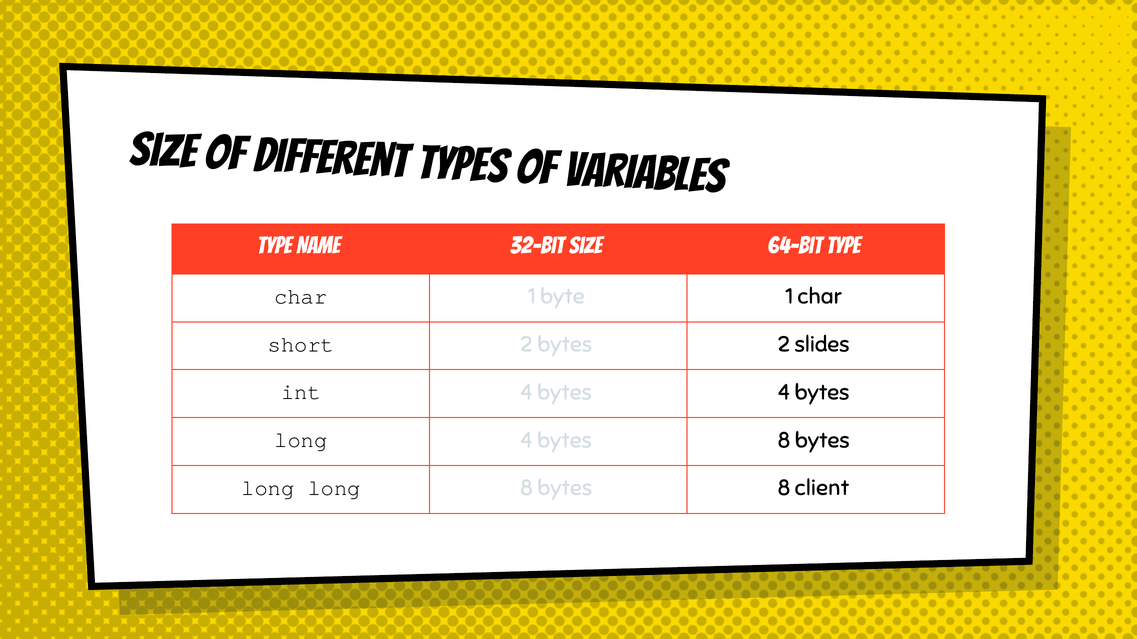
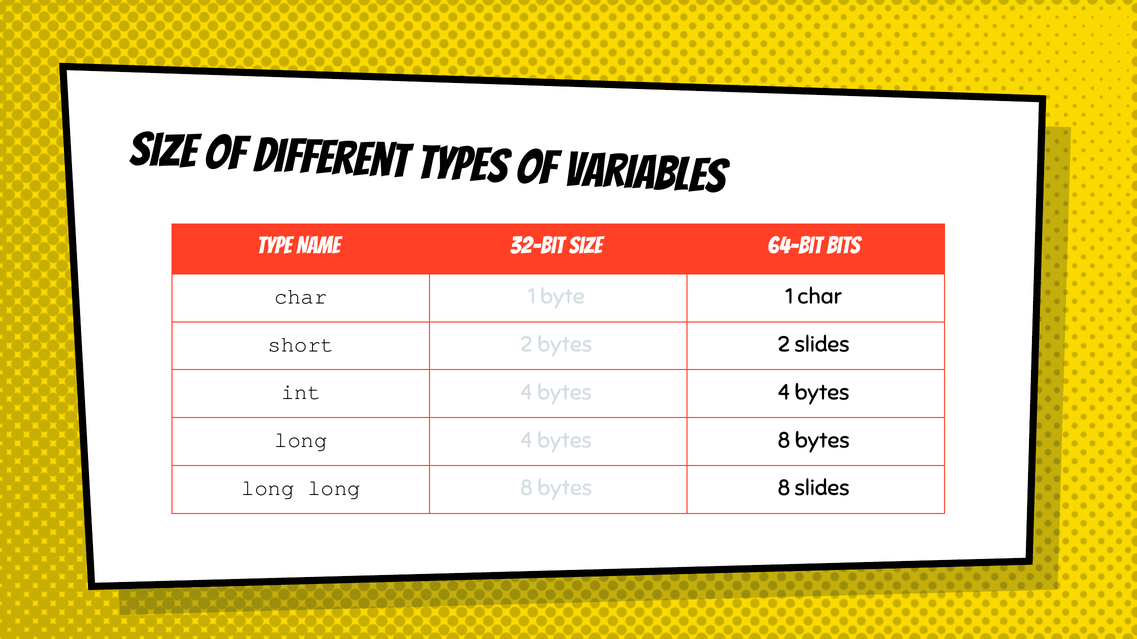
64–bit Type: Type -> Bits (843, 246)
8 client: client -> slides (822, 489)
